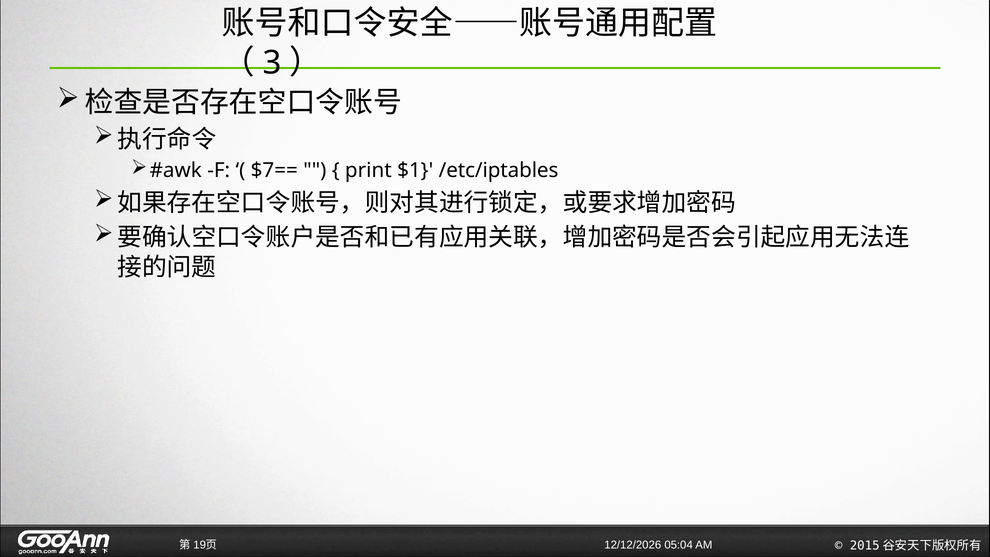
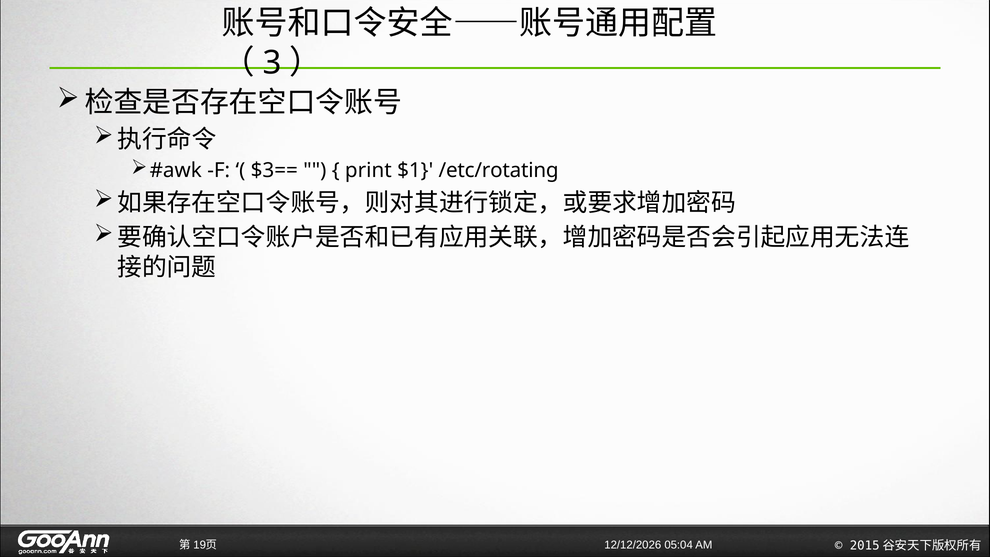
$7==: $7== -> $3== (274, 171)
/etc/iptables: /etc/iptables -> /etc/rotating (499, 171)
